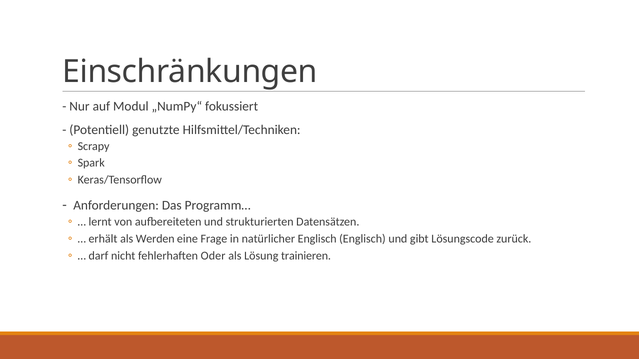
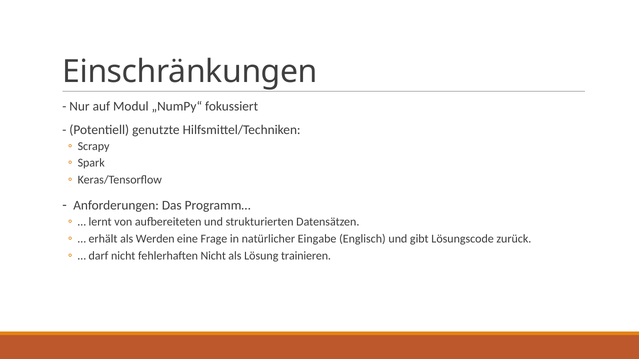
natürlicher Englisch: Englisch -> Eingabe (317, 239)
fehlerhaften Oder: Oder -> Nicht (213, 256)
